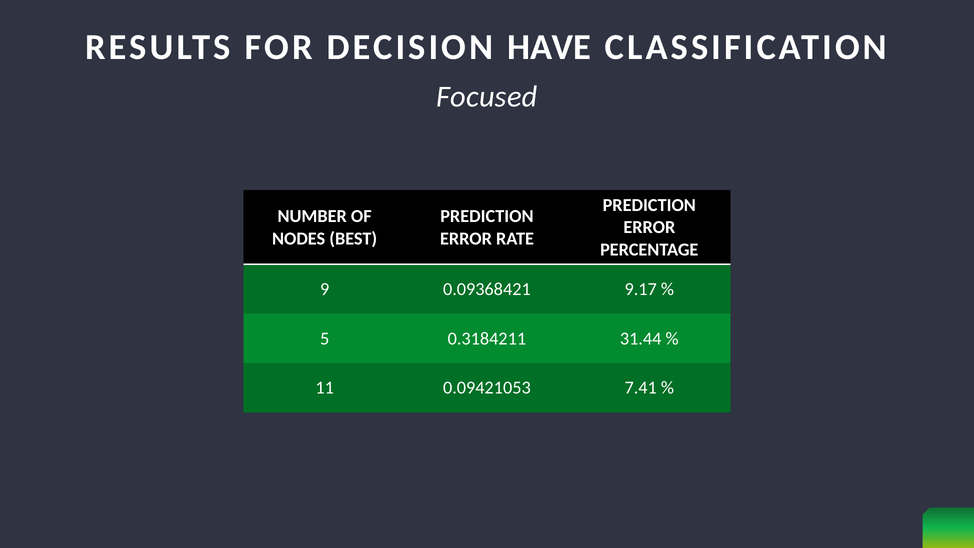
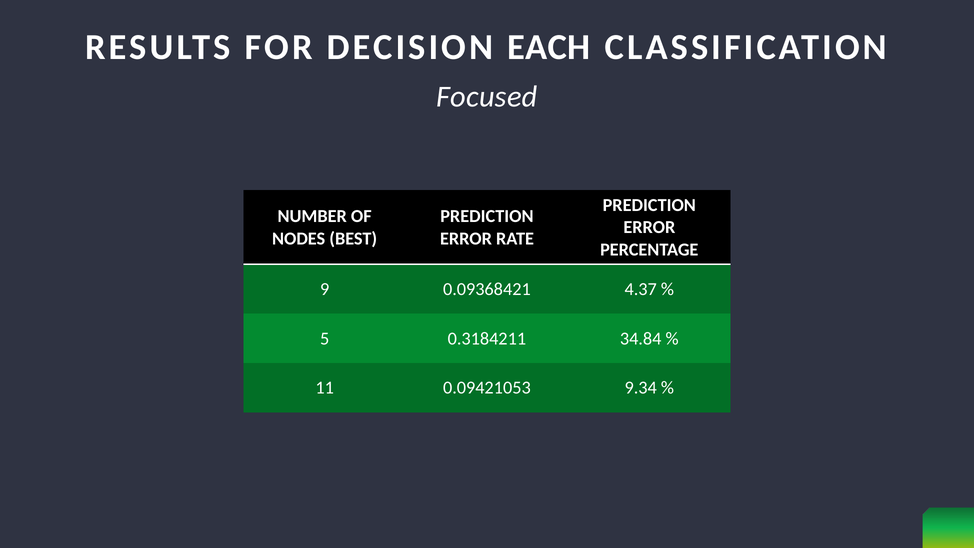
HAVE: HAVE -> EACH (549, 47)
9.17: 9.17 -> 4.37 (641, 289)
31.44: 31.44 -> 34.84 (641, 338)
7.41: 7.41 -> 9.34 (641, 388)
